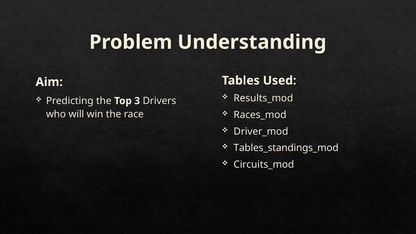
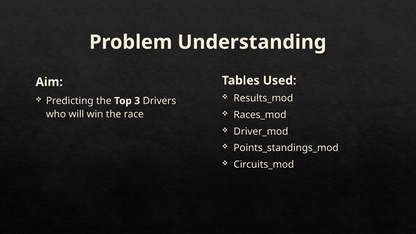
Tables_standings_mod: Tables_standings_mod -> Points_standings_mod (286, 148)
